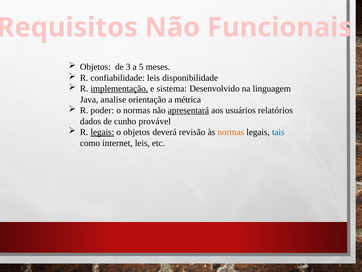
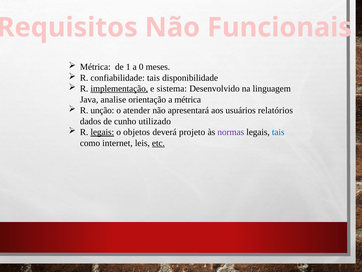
Objetos: Objetos -> Métrica (95, 67)
3: 3 -> 1 (128, 67)
5: 5 -> 0 (141, 67)
confiabilidade leis: leis -> tais (153, 78)
poder: poder -> unção (102, 110)
o normas: normas -> atender (137, 110)
apresentará underline: present -> none (188, 110)
provável: provável -> utilizado (155, 121)
revisão: revisão -> projeto (192, 132)
normas colour: orange -> purple (231, 132)
etc underline: none -> present (158, 143)
